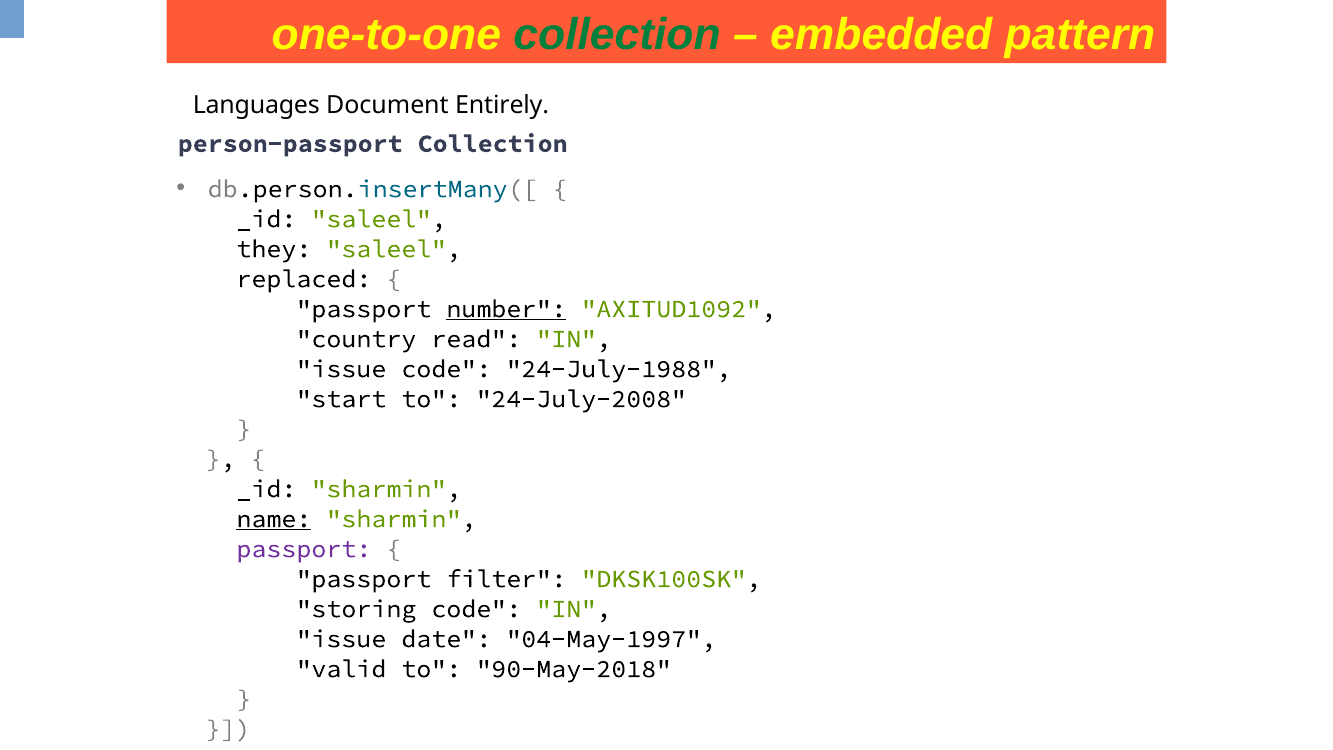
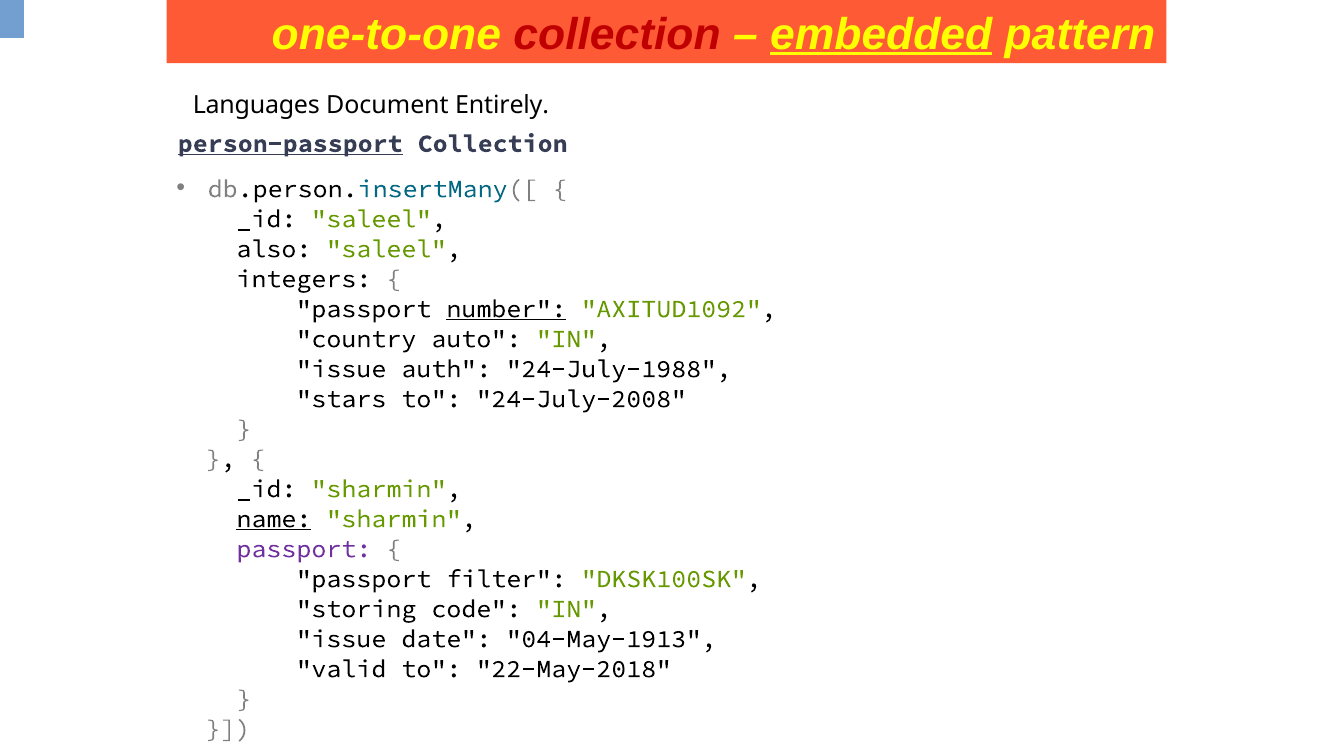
collection colour: green -> red (617, 35)
embedded underline: none -> present (881, 35)
person-passport underline: none -> present (290, 144)
they: they -> also (274, 249)
replaced: replaced -> integers (304, 279)
read: read -> auto (476, 339)
issue code: code -> auth (446, 369)
start: start -> stars (341, 399)
04-May-1997: 04-May-1997 -> 04-May-1913 (611, 639)
90-May-2018: 90-May-2018 -> 22-May-2018 (574, 669)
